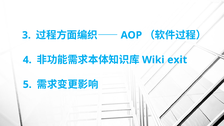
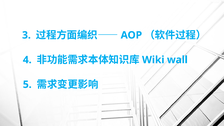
exit: exit -> wall (177, 60)
